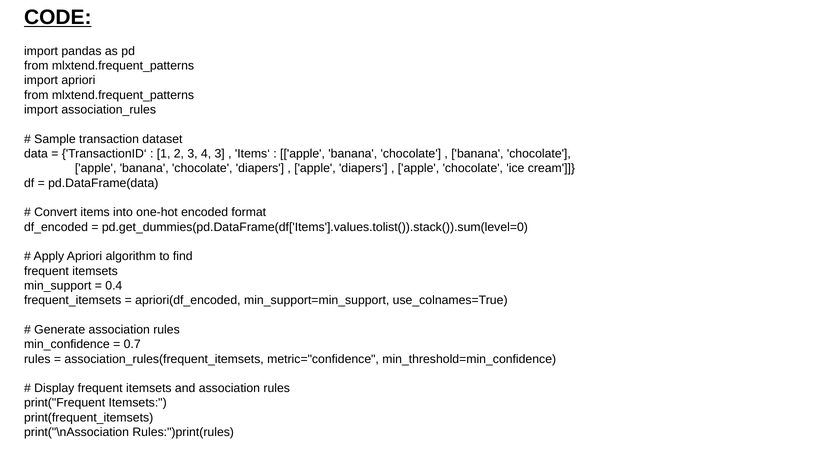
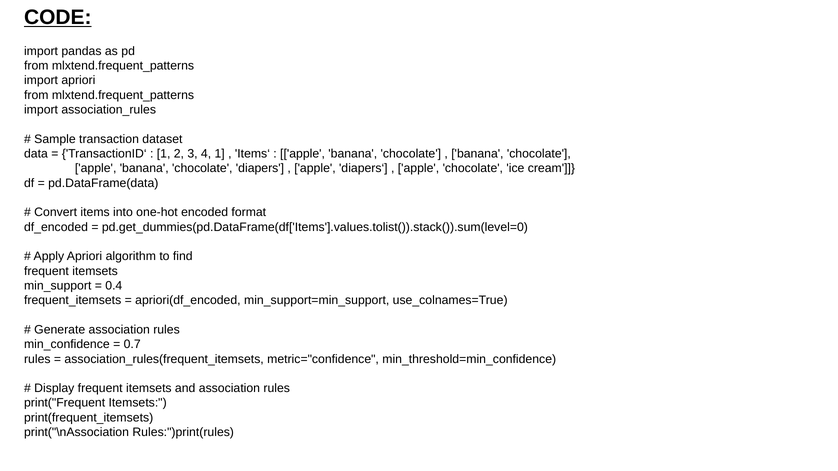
4 3: 3 -> 1 (220, 154)
